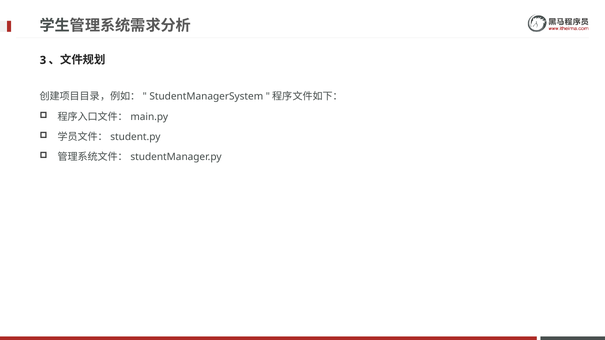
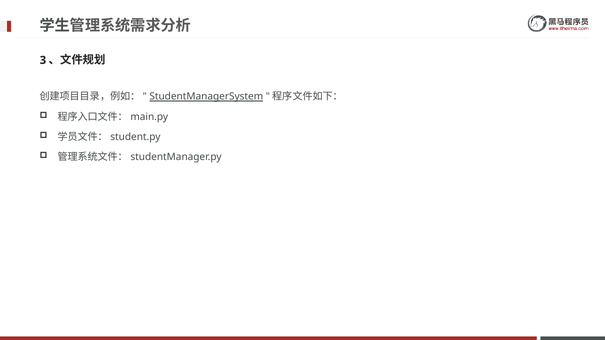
StudentManagerSystem underline: none -> present (206, 97)
